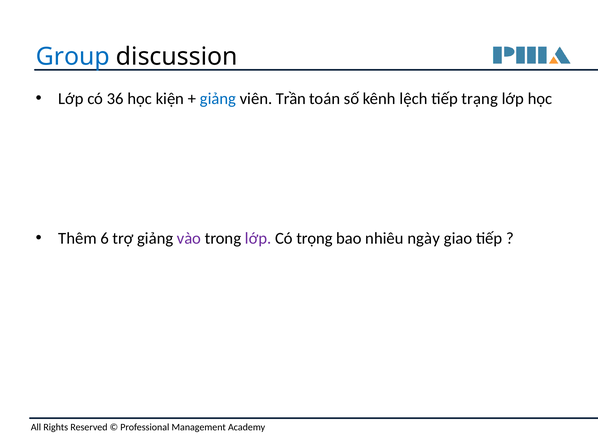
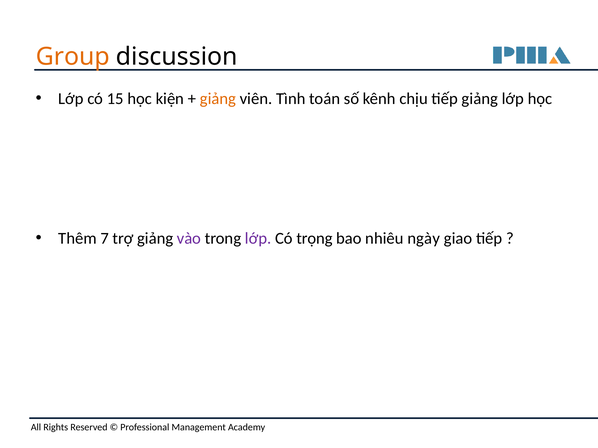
Group colour: blue -> orange (73, 57)
36: 36 -> 15 (115, 99)
giảng colour: blue -> orange (218, 99)
Trần: Trần -> Tình (291, 99)
lệch: lệch -> chịu (414, 99)
tiếp trạng: trạng -> giảng (480, 99)
6: 6 -> 7 (105, 239)
